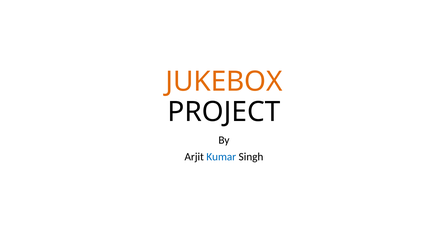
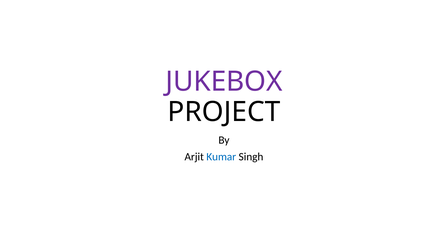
JUKEBOX colour: orange -> purple (224, 82)
